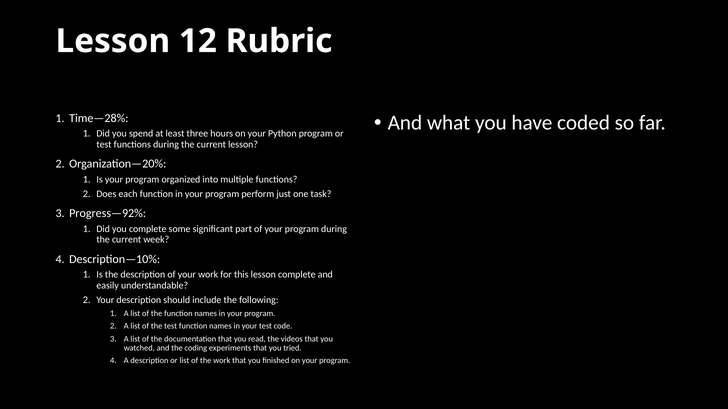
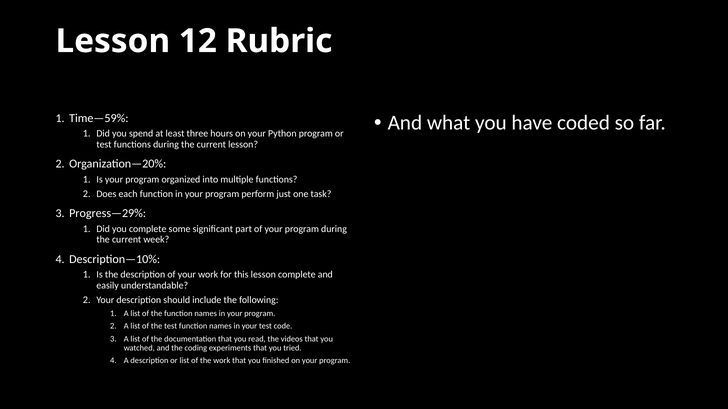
Time—28%: Time—28% -> Time—59% (99, 118)
Progress—92%: Progress—92% -> Progress—29% (108, 214)
